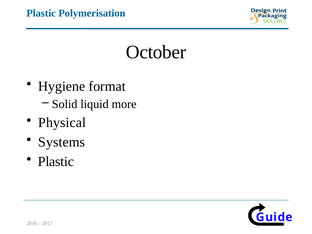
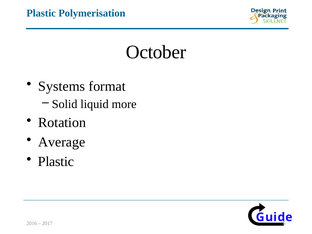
Hygiene: Hygiene -> Systems (62, 86)
Physical: Physical -> Rotation (62, 123)
Systems: Systems -> Average (62, 142)
